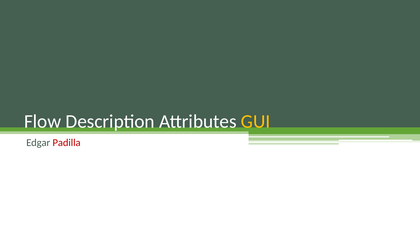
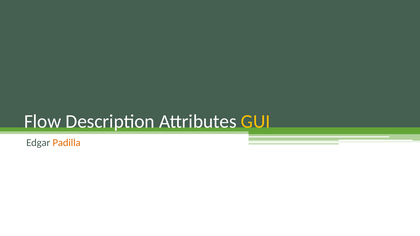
Padilla colour: red -> orange (67, 143)
